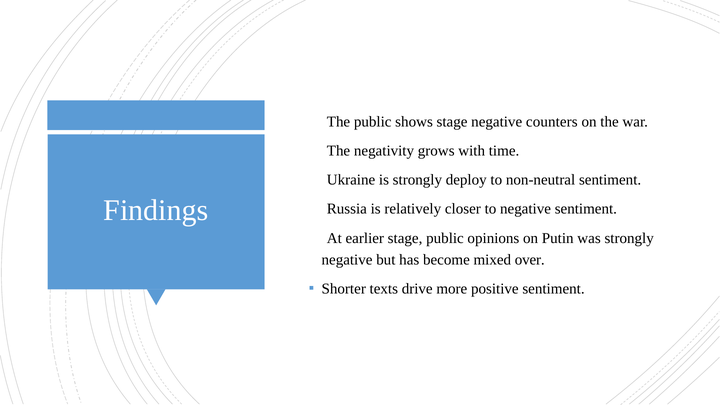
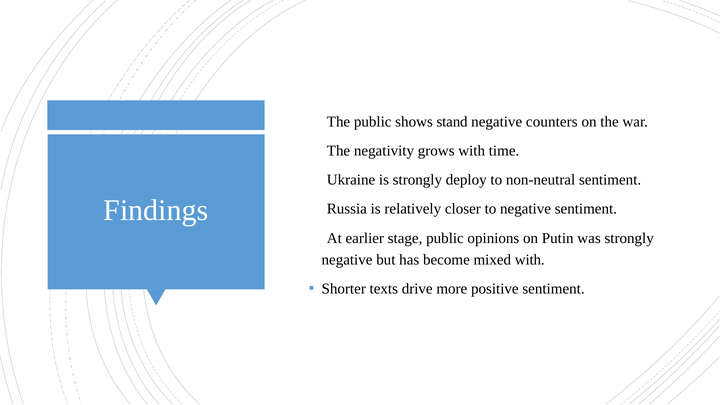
shows stage: stage -> stand (452, 122)
mixed over: over -> with (530, 260)
